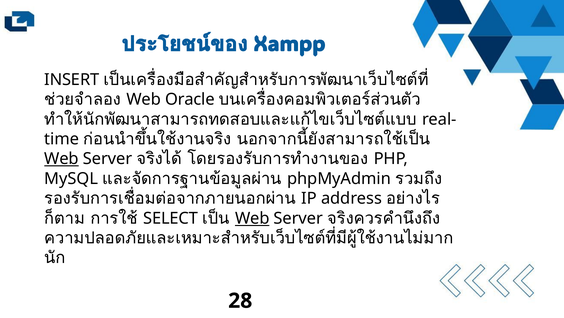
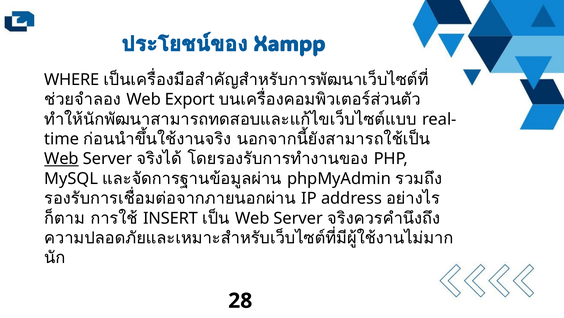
INSERT: INSERT -> WHERE (72, 80)
Oracle: Oracle -> Export (190, 99)
SELECT: SELECT -> INSERT (171, 218)
Web underline: present -> none (252, 218)
